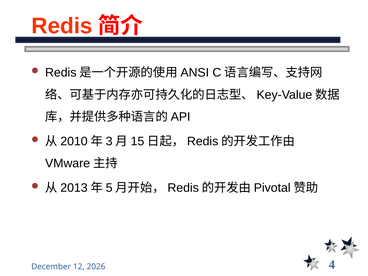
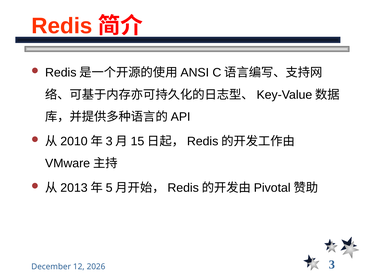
4: 4 -> 3 (332, 265)
